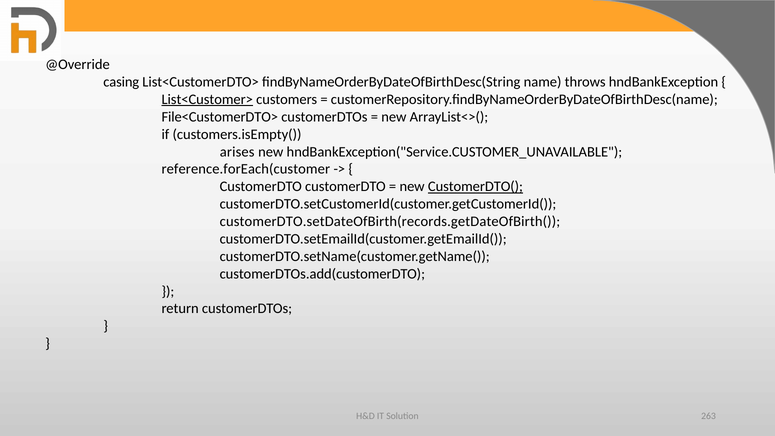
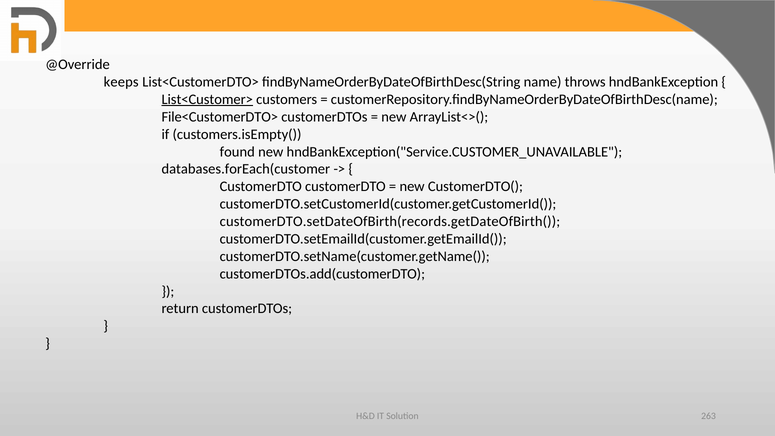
casing: casing -> keeps (121, 82)
arises: arises -> found (237, 152)
reference.forEach(customer: reference.forEach(customer -> databases.forEach(customer (246, 169)
CustomerDTO( underline: present -> none (475, 187)
